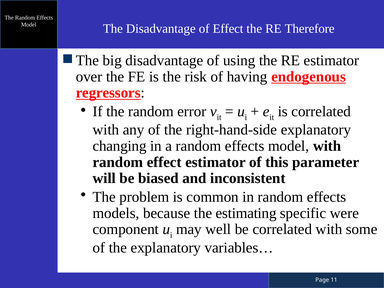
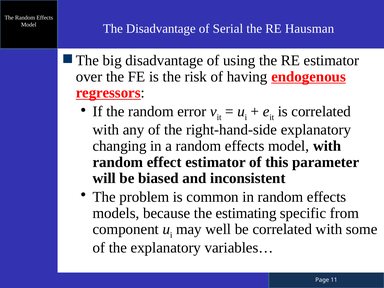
of Effect: Effect -> Serial (228, 29)
Therefore: Therefore -> Hausman (310, 29)
were: were -> from (344, 213)
